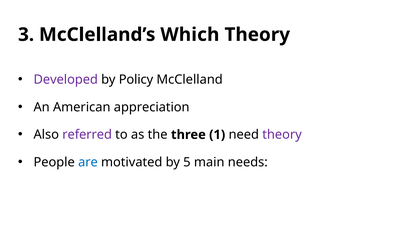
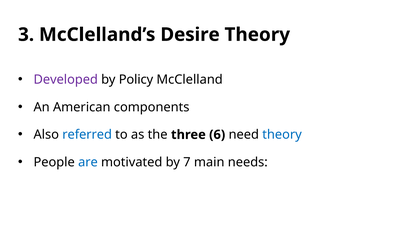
Which: Which -> Desire (190, 35)
appreciation: appreciation -> components (152, 107)
referred colour: purple -> blue (87, 135)
1: 1 -> 6 (217, 135)
theory colour: purple -> blue (282, 135)
5: 5 -> 7 (187, 162)
